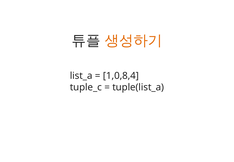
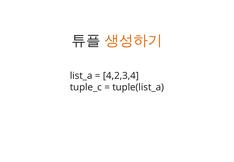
1,0,8,4: 1,0,8,4 -> 4,2,3,4 (121, 76)
